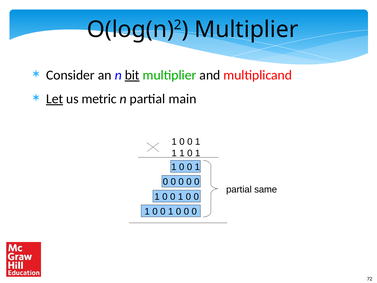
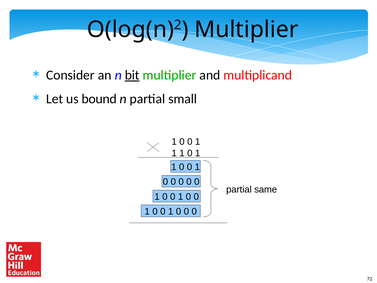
Let underline: present -> none (55, 99)
metric: metric -> bound (99, 99)
main: main -> small (183, 99)
